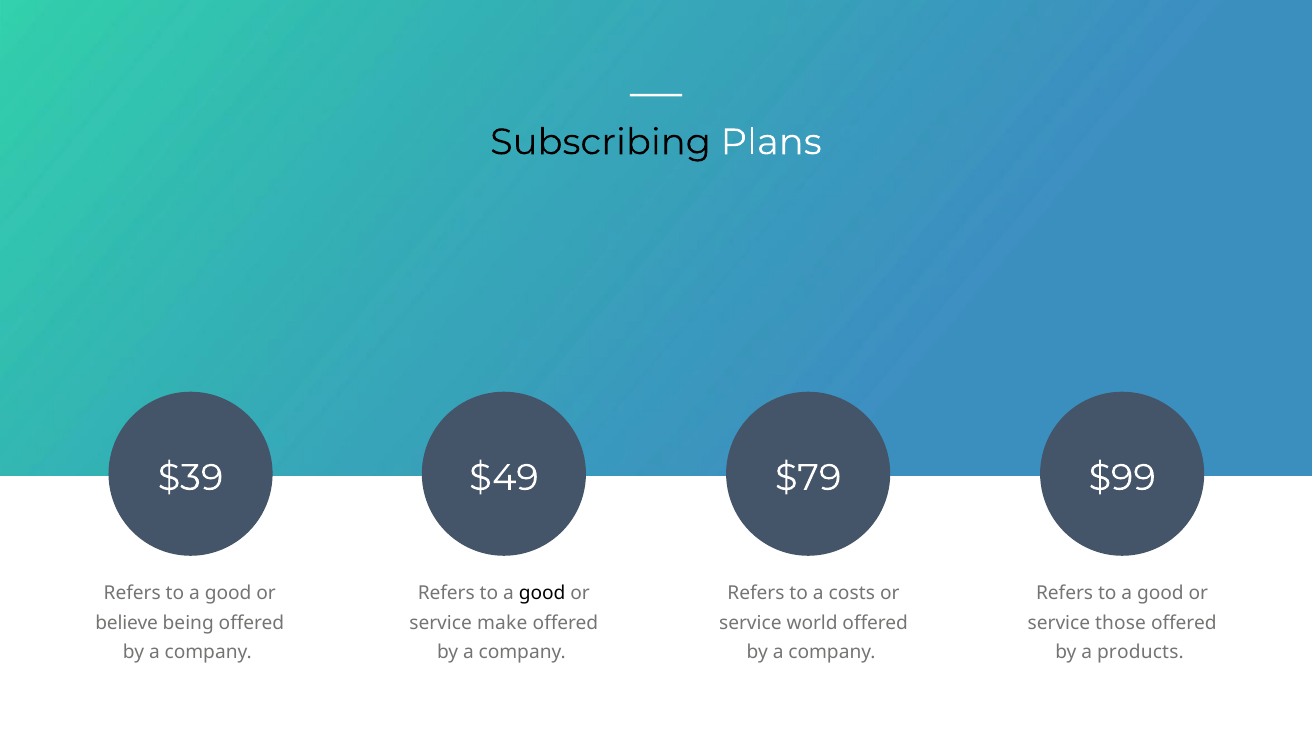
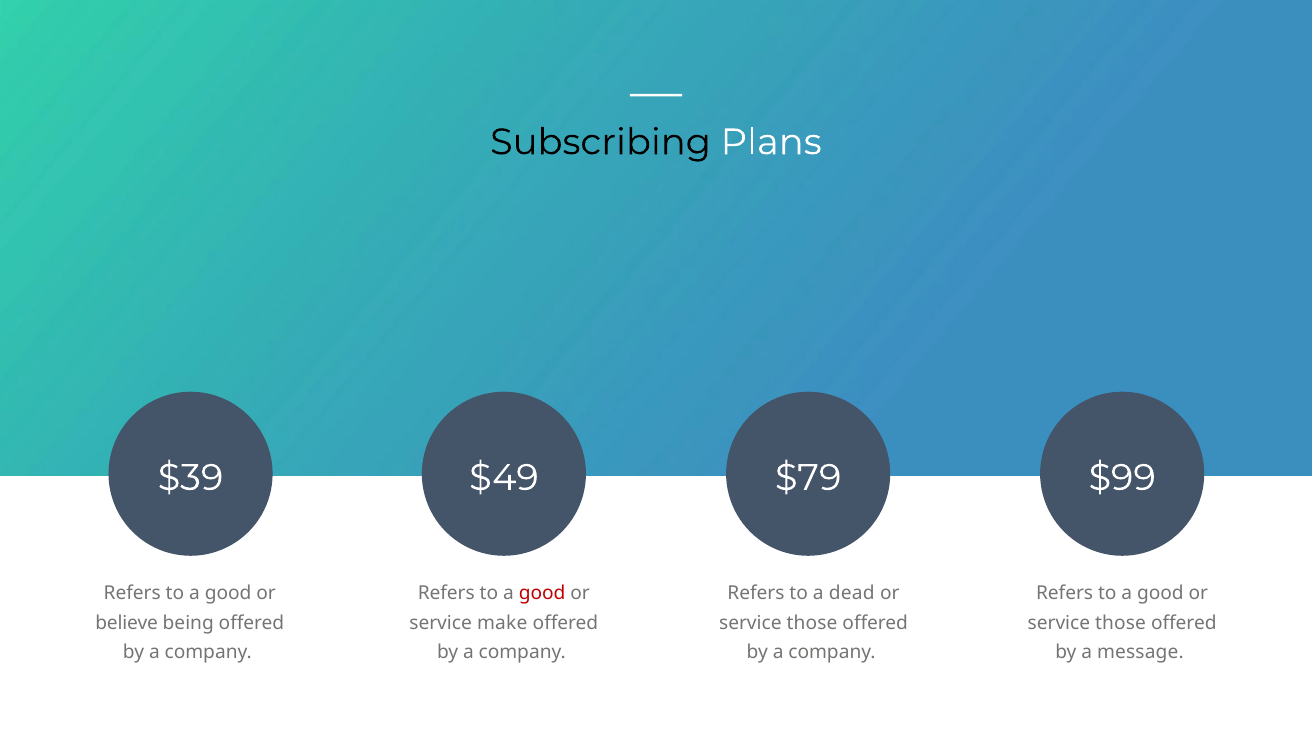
good colour: black -> red (542, 594)
costs: costs -> dead (852, 594)
world: world -> those (812, 623)
products: products -> message (1140, 652)
